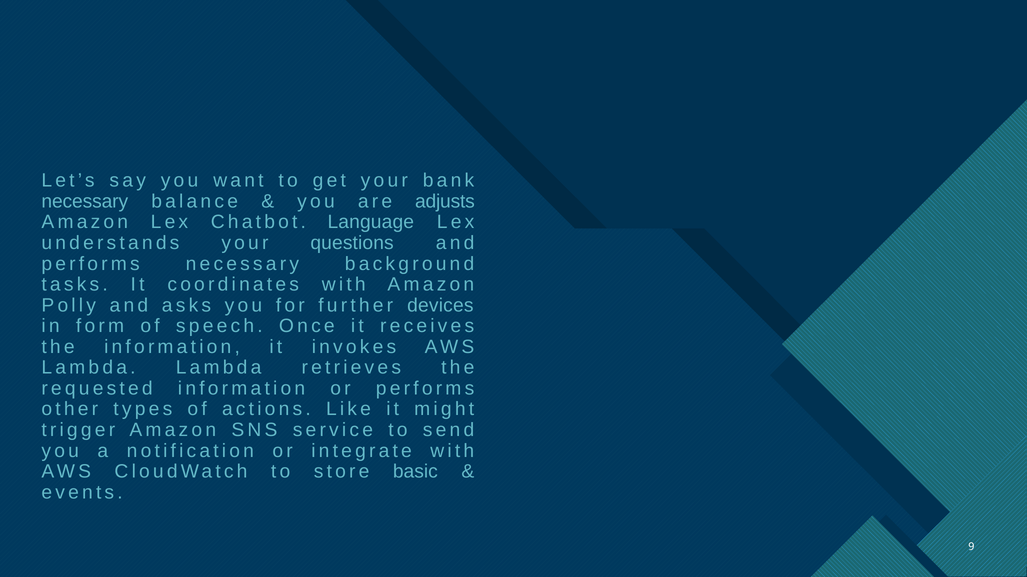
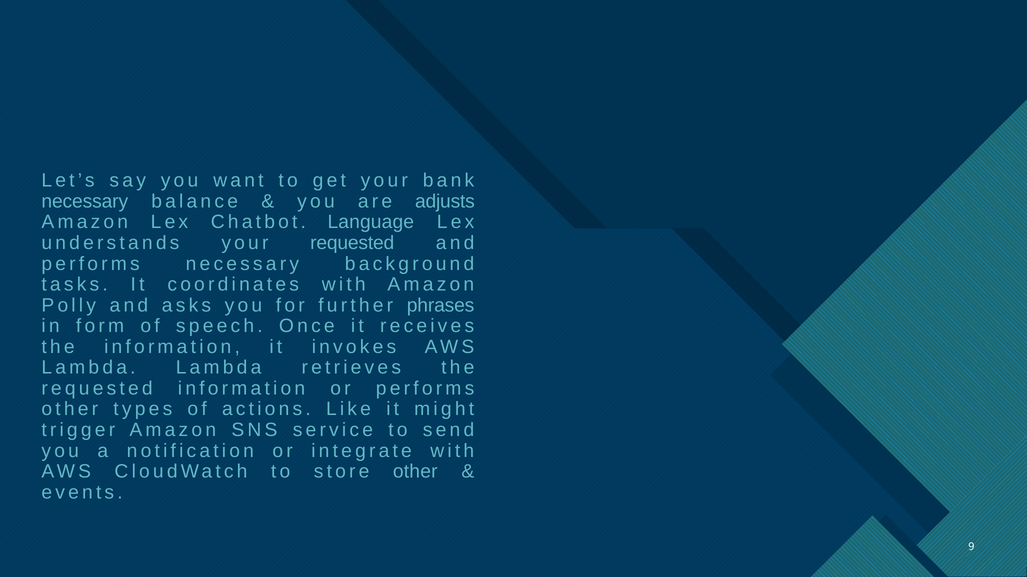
your questions: questions -> requested (352, 243)
devices: devices -> phrases (441, 306)
store basic: basic -> other (415, 472)
